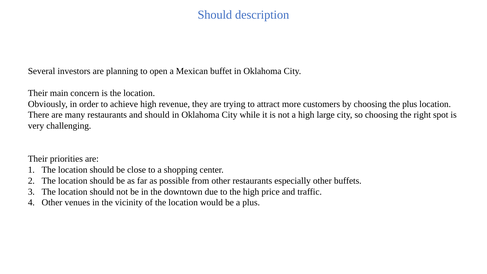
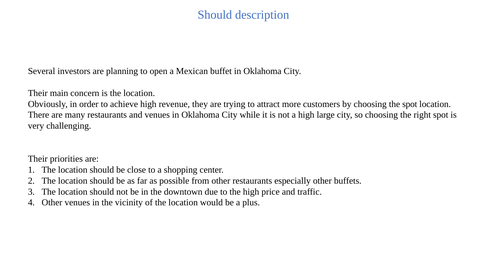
the plus: plus -> spot (410, 104)
and should: should -> venues (157, 115)
